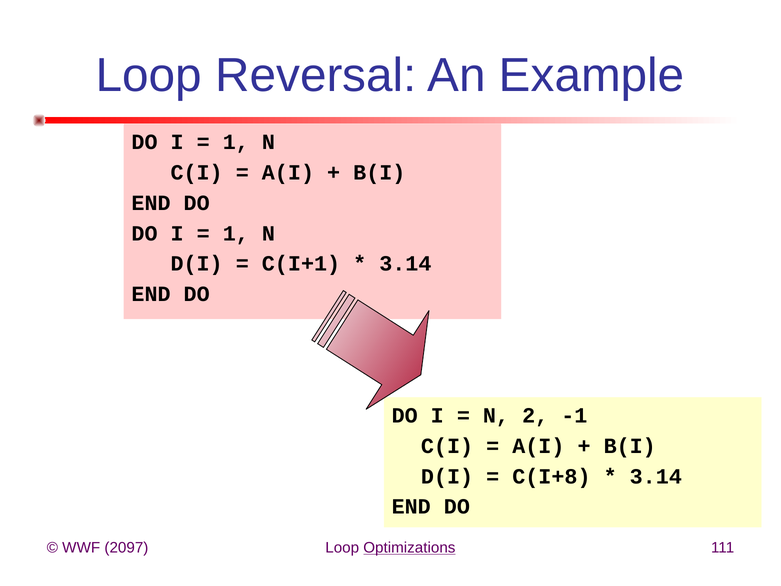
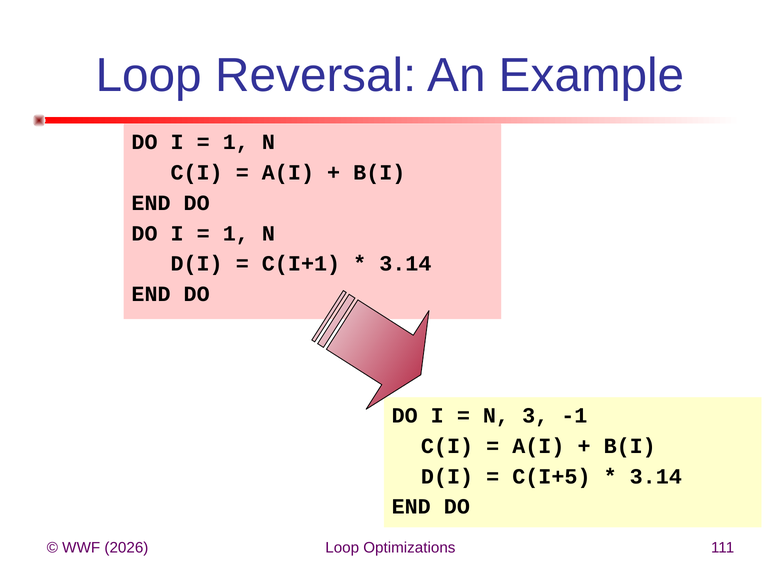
2: 2 -> 3 (535, 415)
C(I+8: C(I+8 -> C(I+5 (551, 476)
2097: 2097 -> 2026 (126, 547)
Optimizations underline: present -> none (409, 547)
